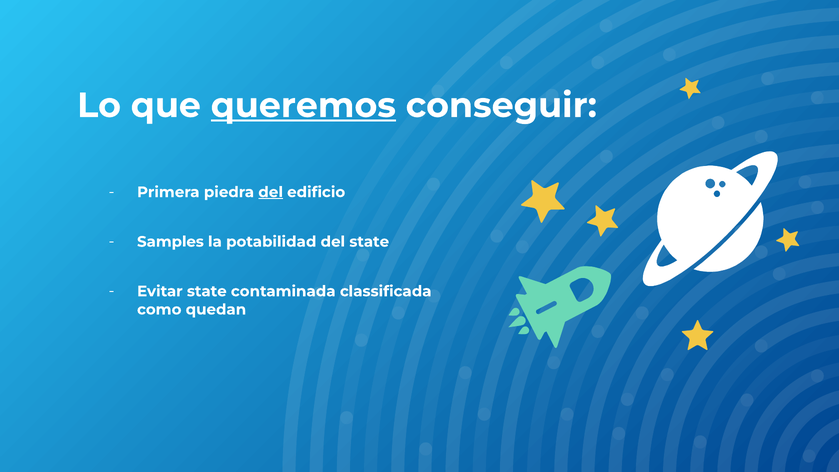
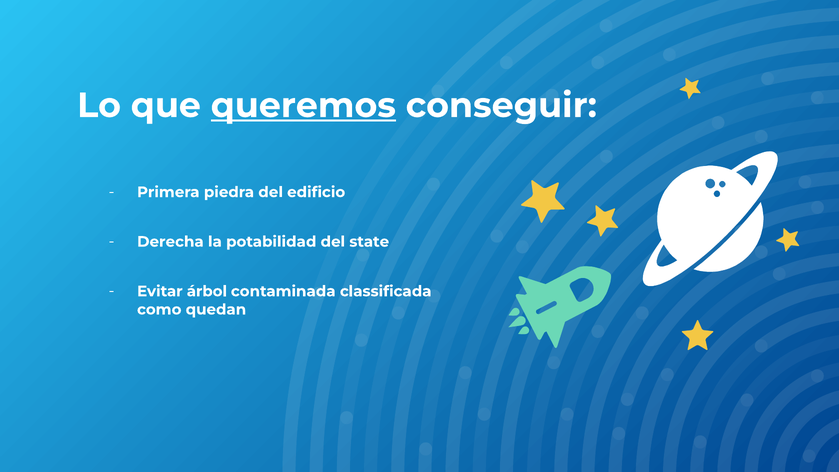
del underline: present -> none (271, 192)
Samples: Samples -> Derecha (170, 242)
Evitar state: state -> árbol (207, 291)
